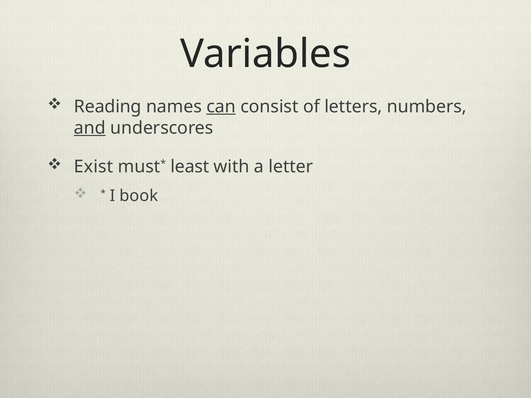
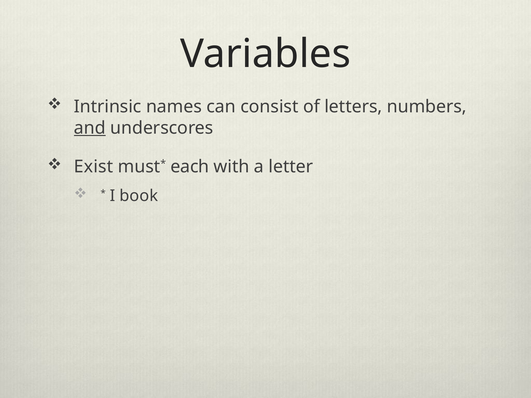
Reading: Reading -> Intrinsic (108, 107)
can underline: present -> none (221, 107)
least: least -> each (190, 167)
